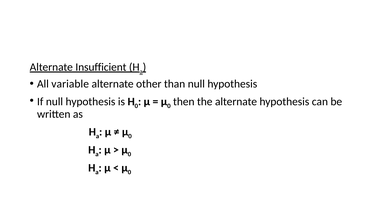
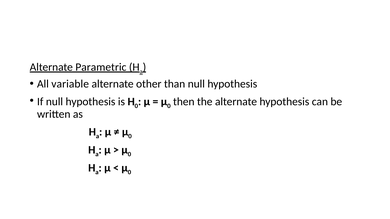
Insufficient: Insufficient -> Parametric (101, 67)
